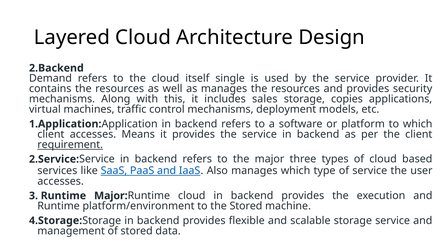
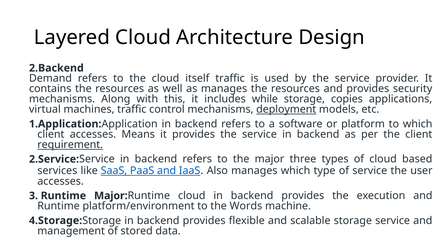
itself single: single -> traffic (230, 79)
sales: sales -> while (265, 99)
deployment underline: none -> present (286, 110)
the Stored: Stored -> Words (246, 206)
